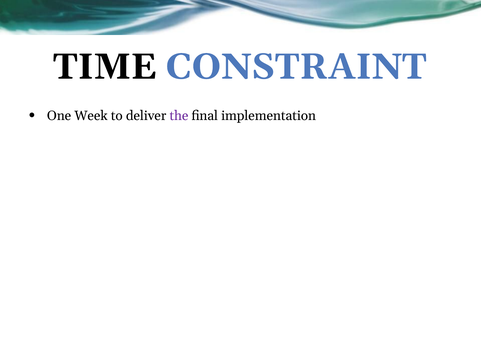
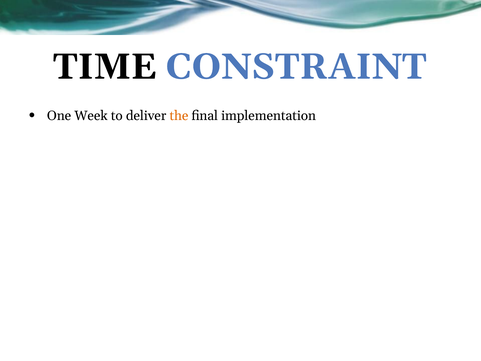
the colour: purple -> orange (179, 116)
